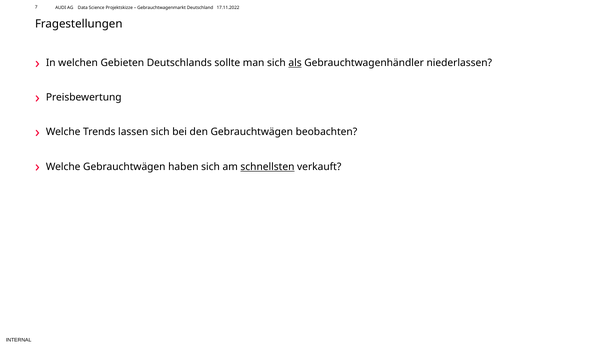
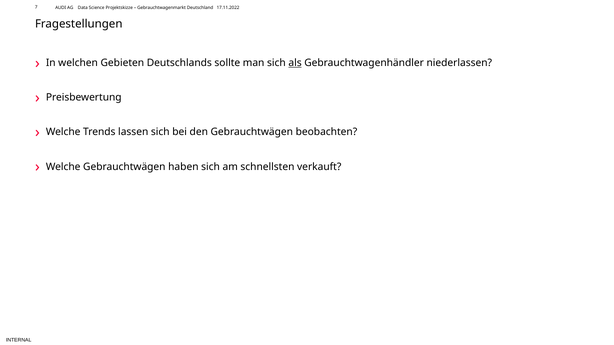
schnellsten underline: present -> none (267, 167)
